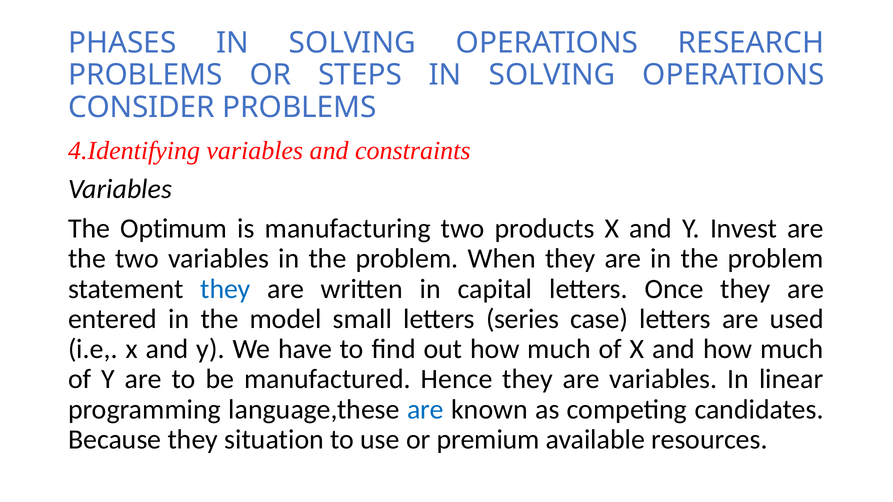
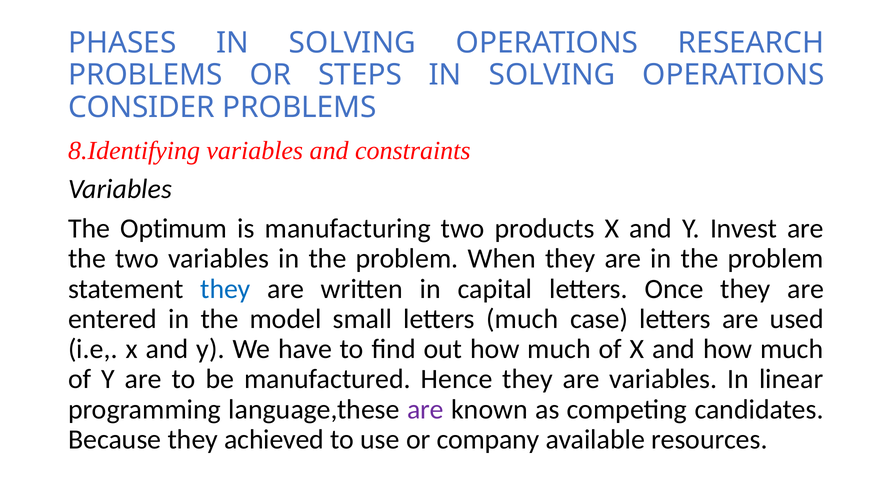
4.Identifying: 4.Identifying -> 8.Identifying (134, 151)
letters series: series -> much (522, 319)
are colour: blue -> purple (425, 410)
situation: situation -> achieved (274, 440)
premium: premium -> company (488, 440)
